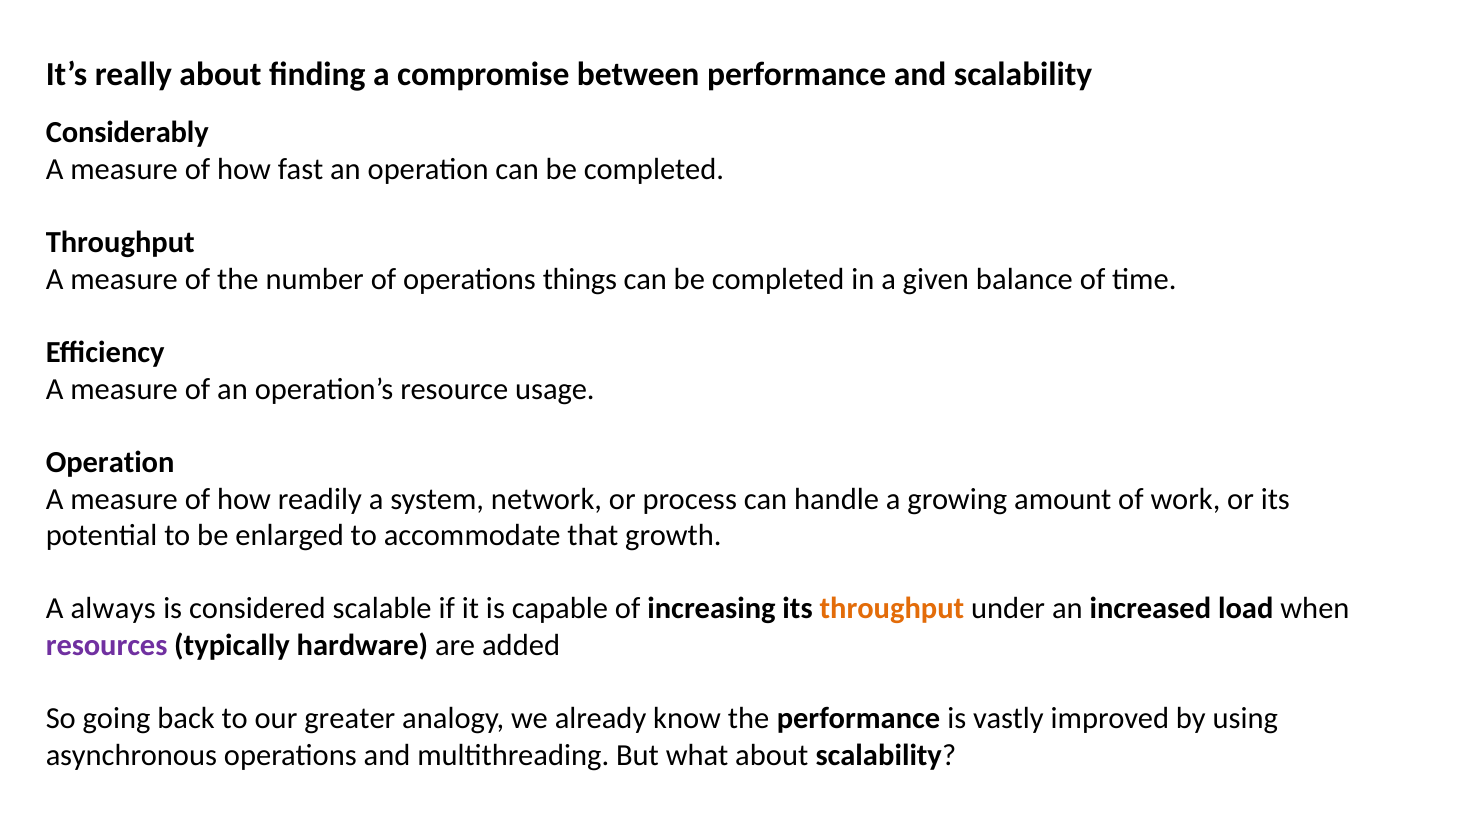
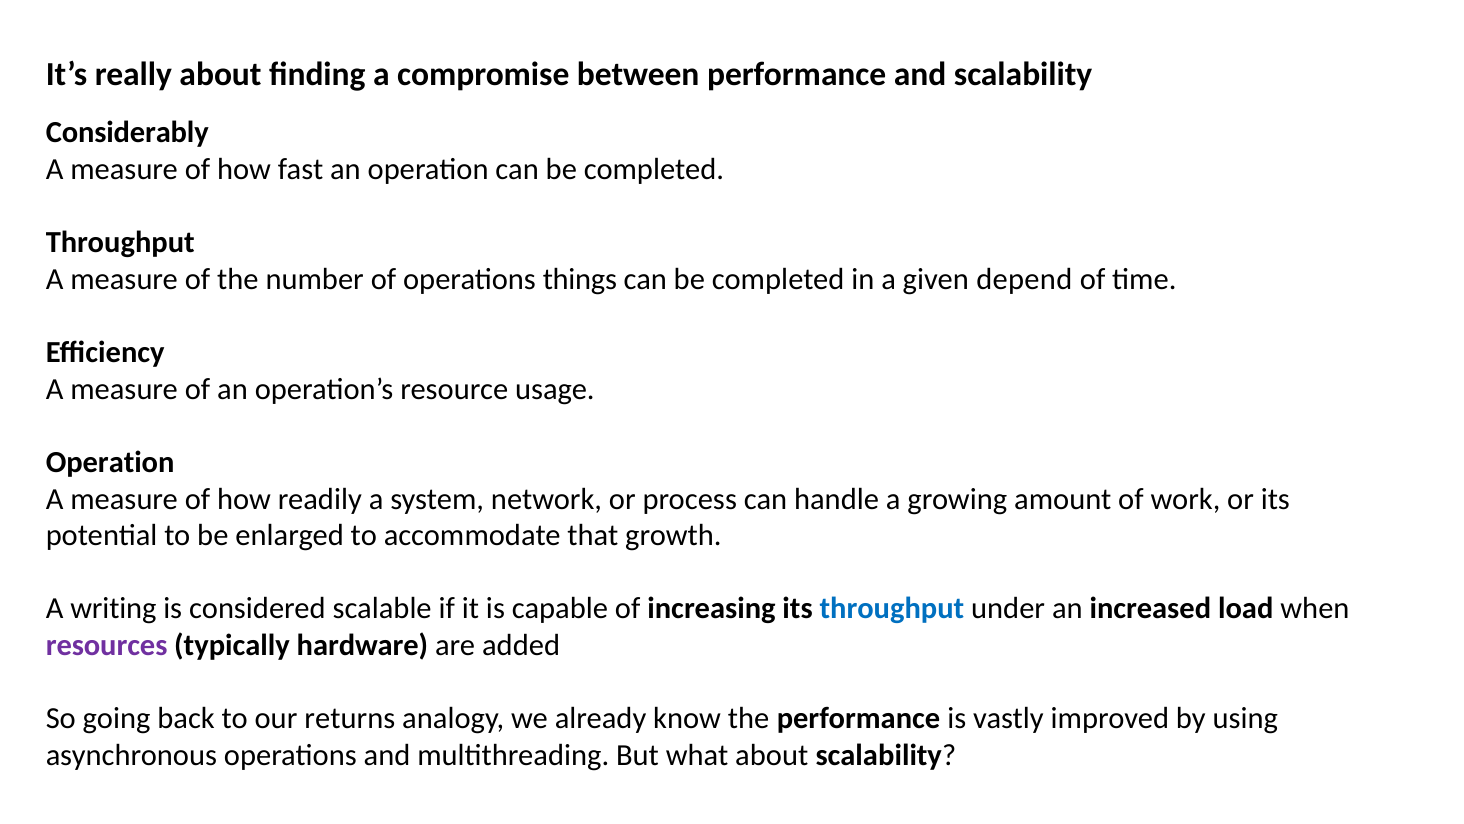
balance: balance -> depend (1024, 279)
always: always -> writing (113, 609)
throughput colour: orange -> blue (892, 609)
greater: greater -> returns (350, 718)
